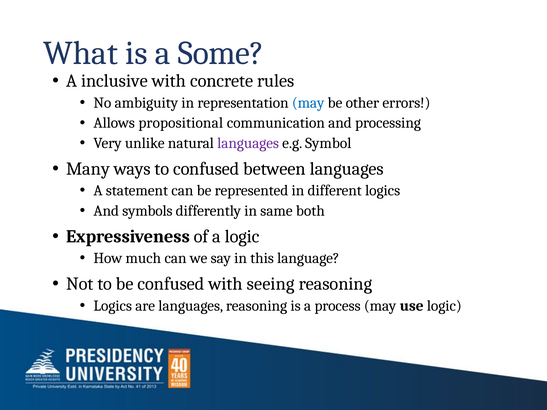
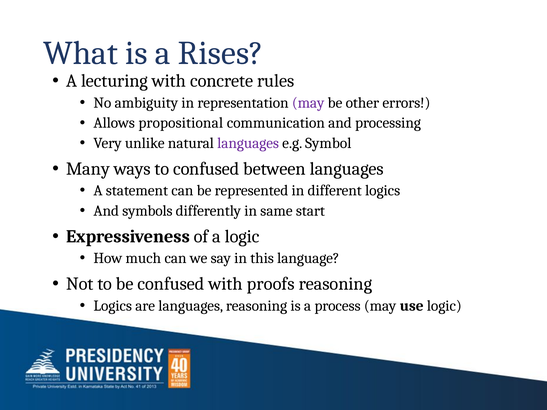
Some: Some -> Rises (221, 53)
inclusive: inclusive -> lecturing (114, 81)
may colour: blue -> purple (308, 103)
both: both -> start (310, 211)
seeing: seeing -> proofs (271, 284)
